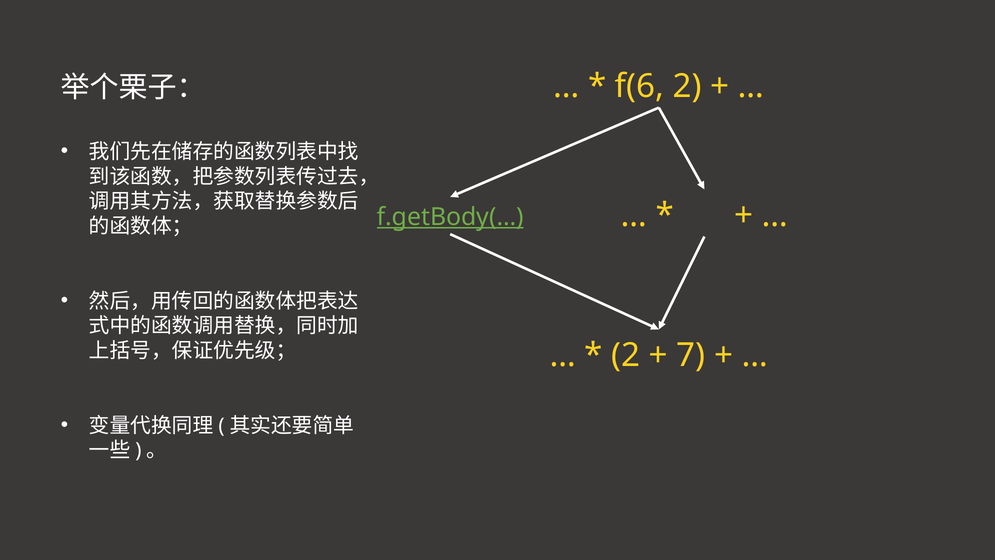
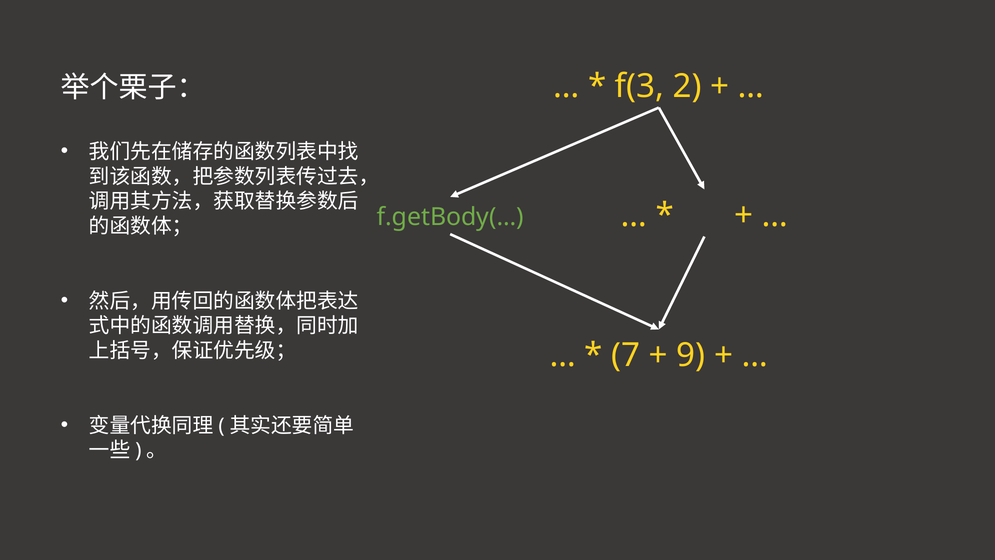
f(6: f(6 -> f(3 (640, 86)
f.getBody(… underline: present -> none (450, 217)
2: 2 -> 7 (626, 355)
7: 7 -> 9 (691, 355)
